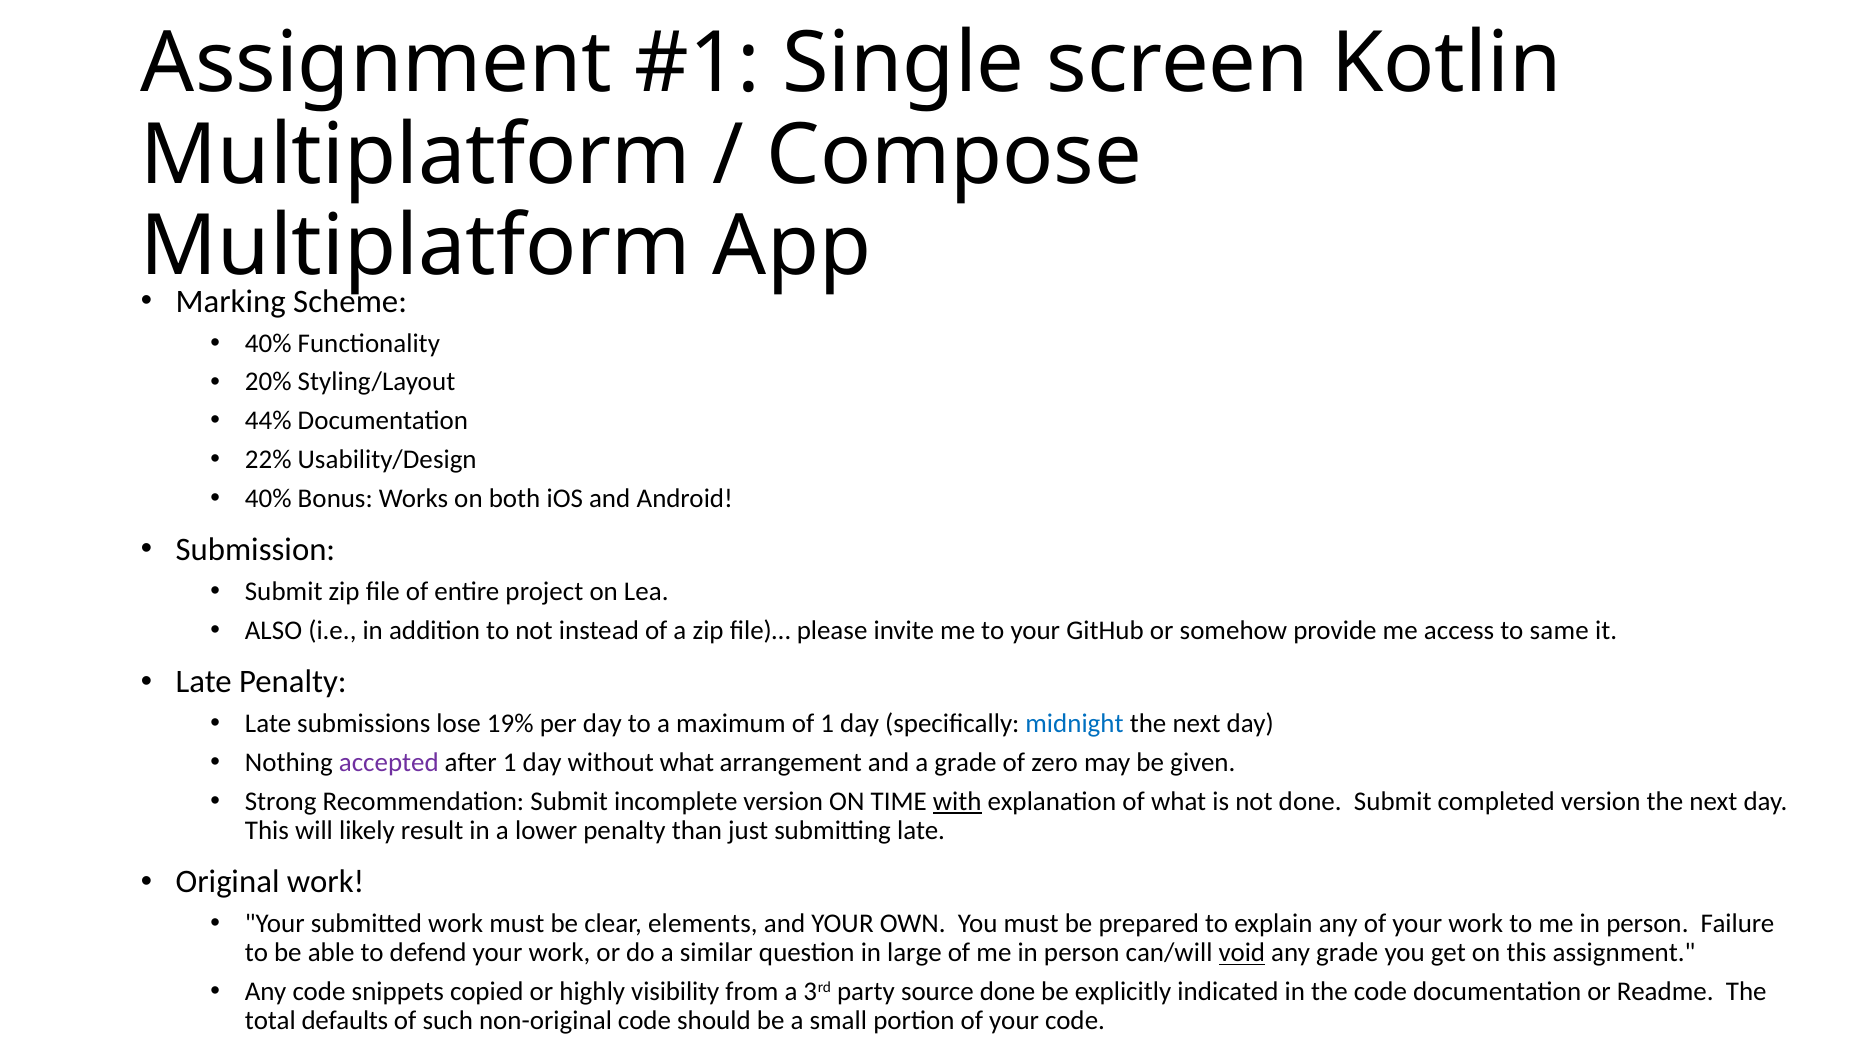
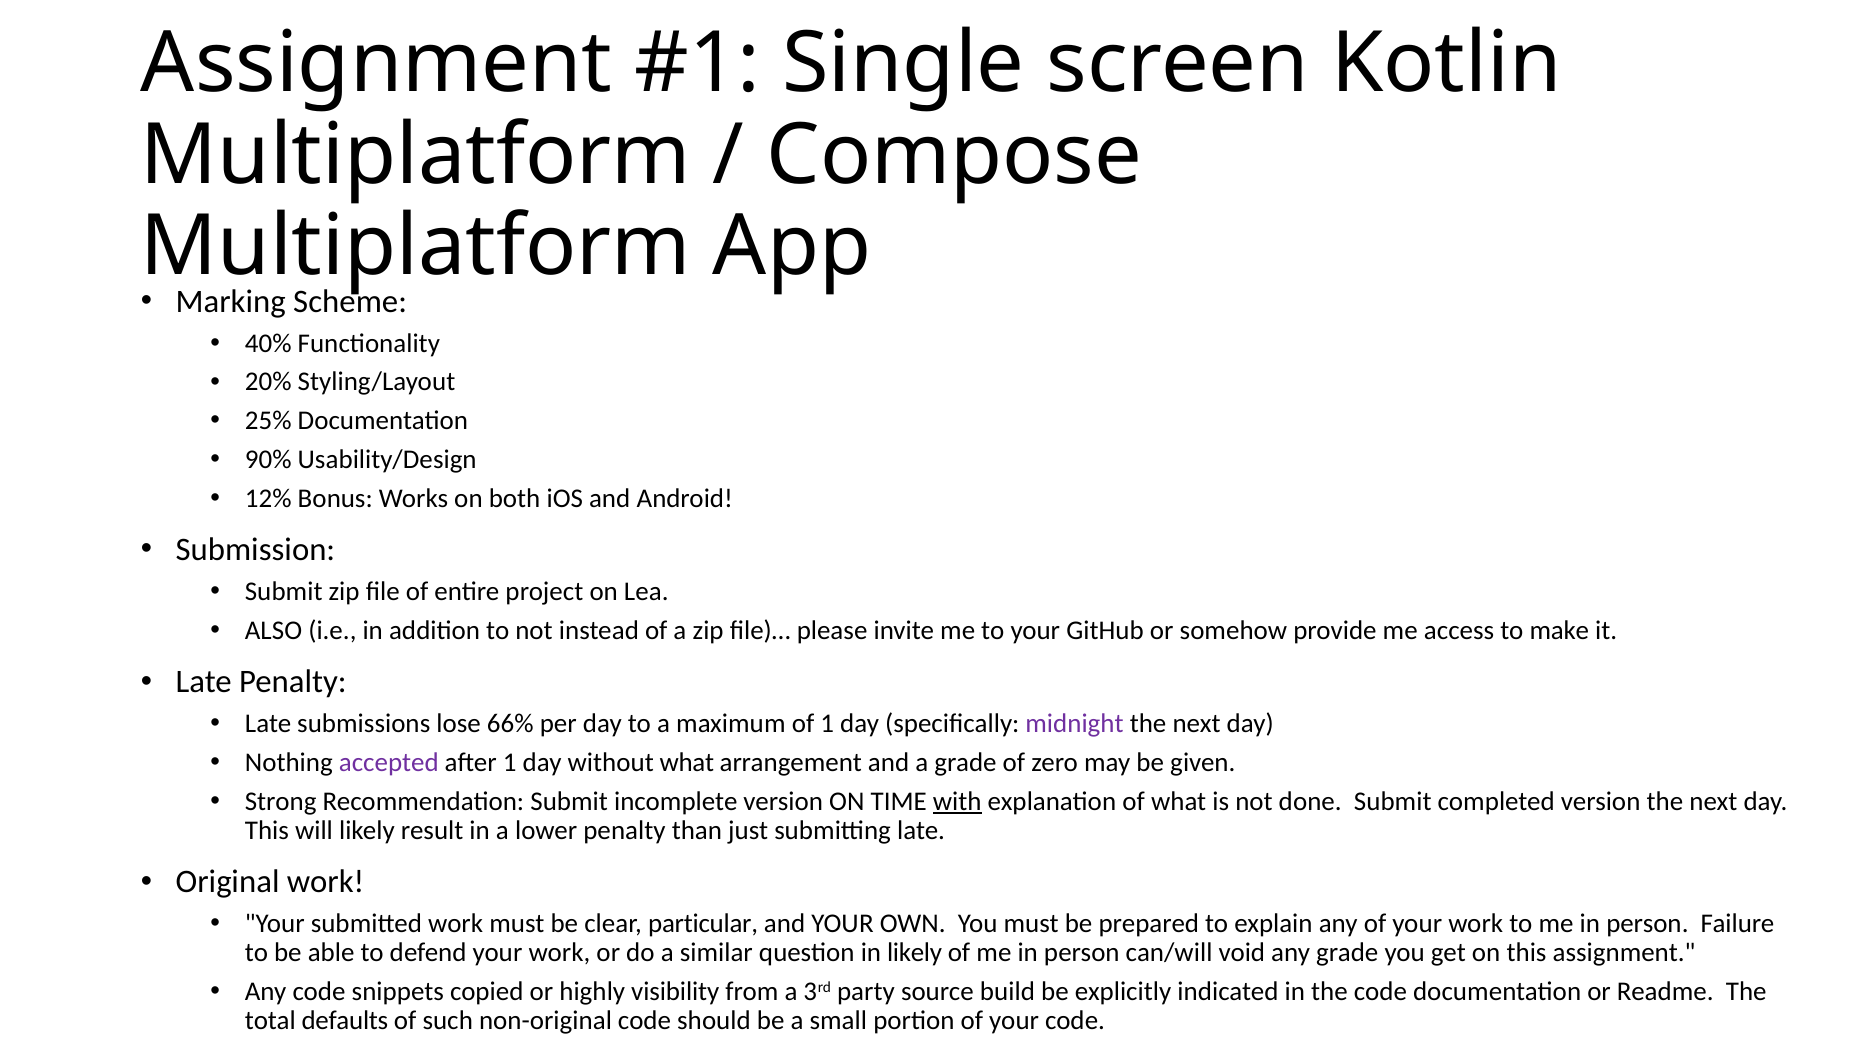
44%: 44% -> 25% (268, 421)
22%: 22% -> 90% (268, 459)
40%: 40% -> 12% (268, 498)
same: same -> make (1559, 630)
19%: 19% -> 66% (510, 724)
midnight colour: blue -> purple (1075, 724)
elements: elements -> particular (703, 924)
in large: large -> likely (915, 953)
void underline: present -> none (1242, 953)
source done: done -> build (1007, 992)
